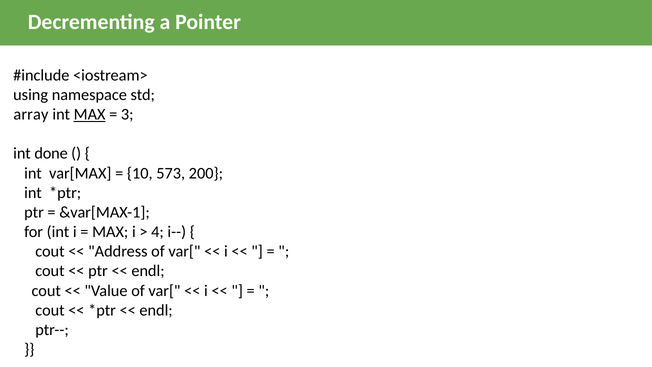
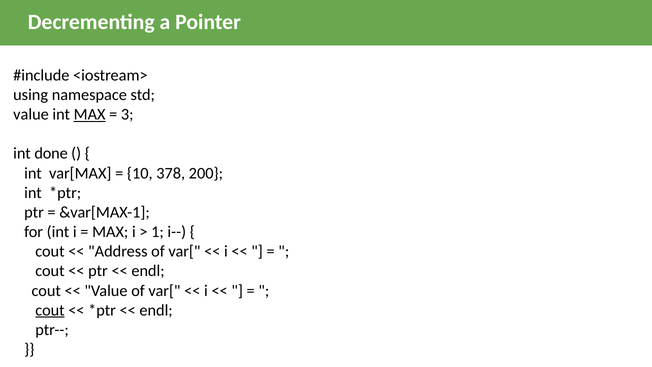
array: array -> value (31, 114)
573: 573 -> 378 (171, 173)
4: 4 -> 1 (158, 232)
cout underline: none -> present (50, 310)
